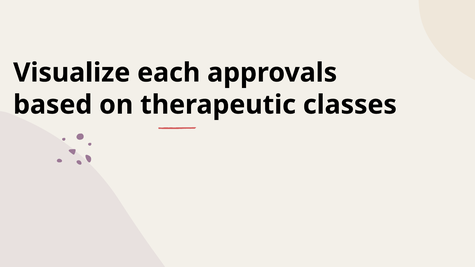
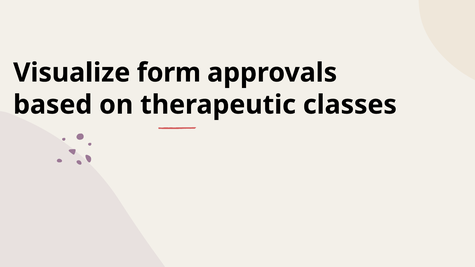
each: each -> form (169, 73)
